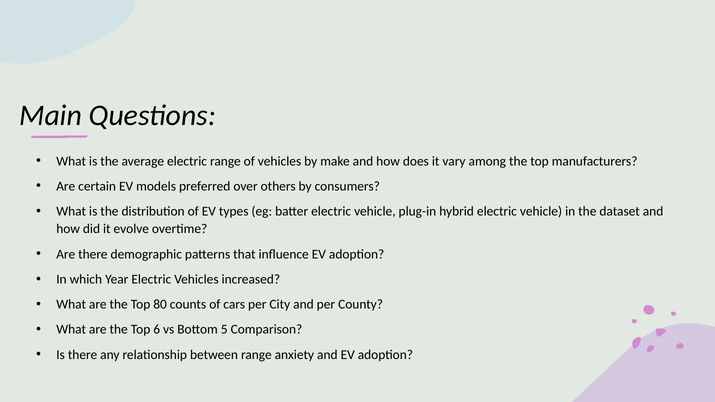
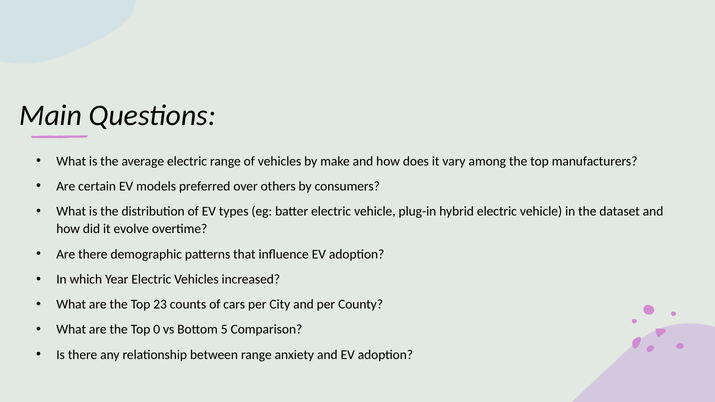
80: 80 -> 23 (160, 305)
6: 6 -> 0 (157, 330)
